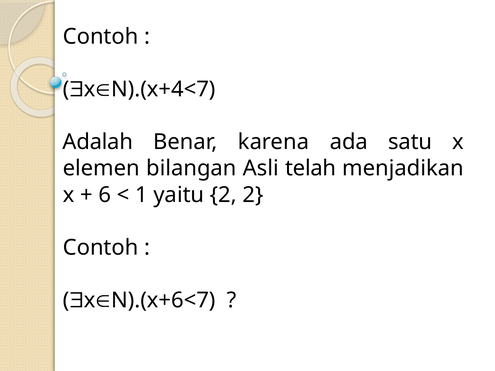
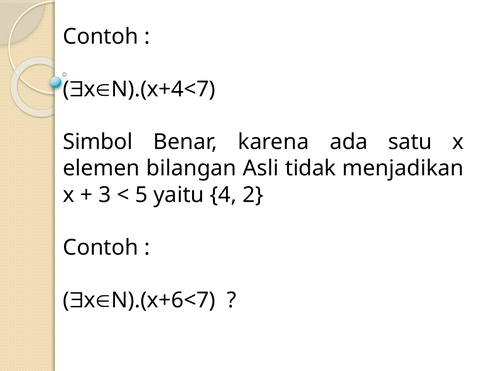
Adalah: Adalah -> Simbol (98, 142)
telah: telah -> tidak (311, 169)
6: 6 -> 3 (105, 195)
1: 1 -> 5 (141, 195)
yaitu 2: 2 -> 4 (223, 195)
